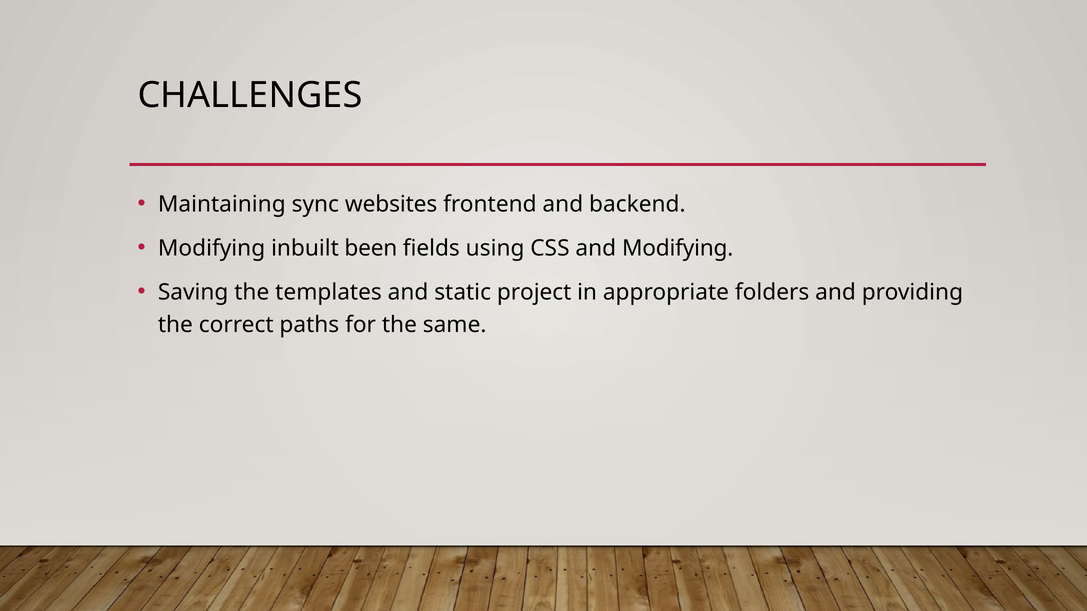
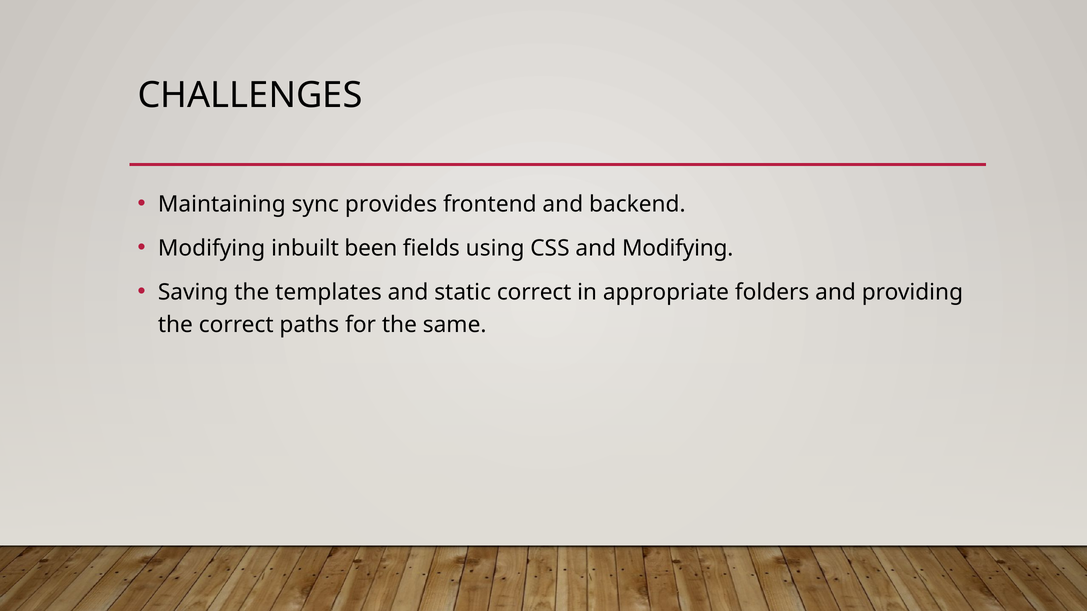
websites: websites -> provides (391, 204)
static project: project -> correct (534, 292)
